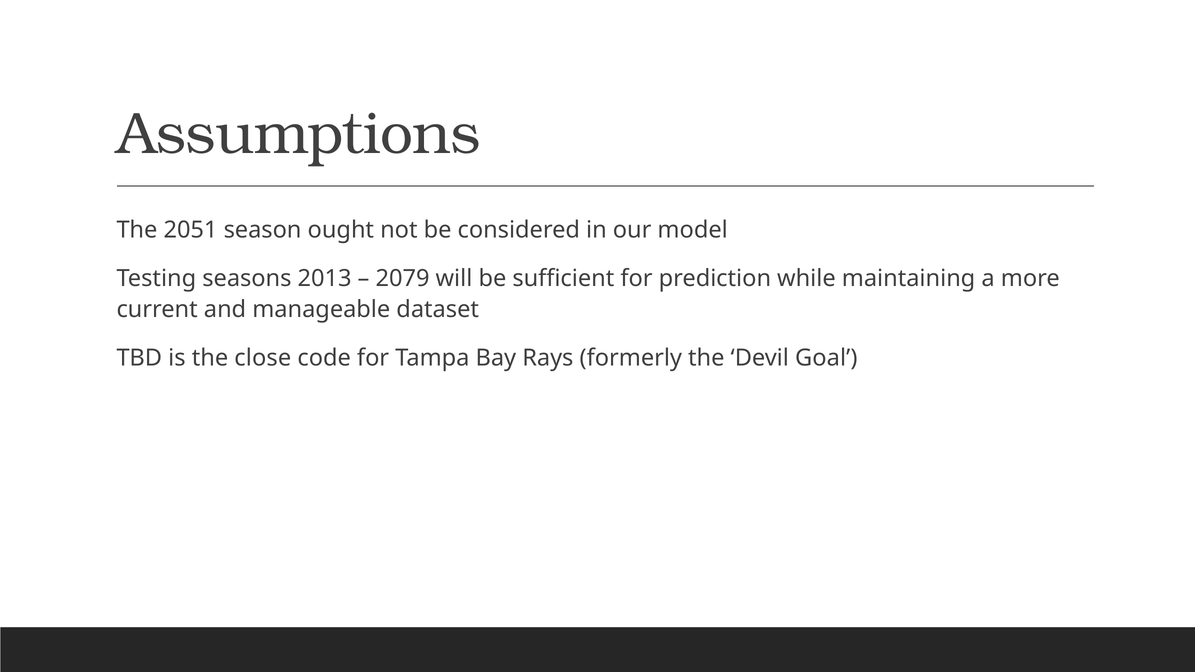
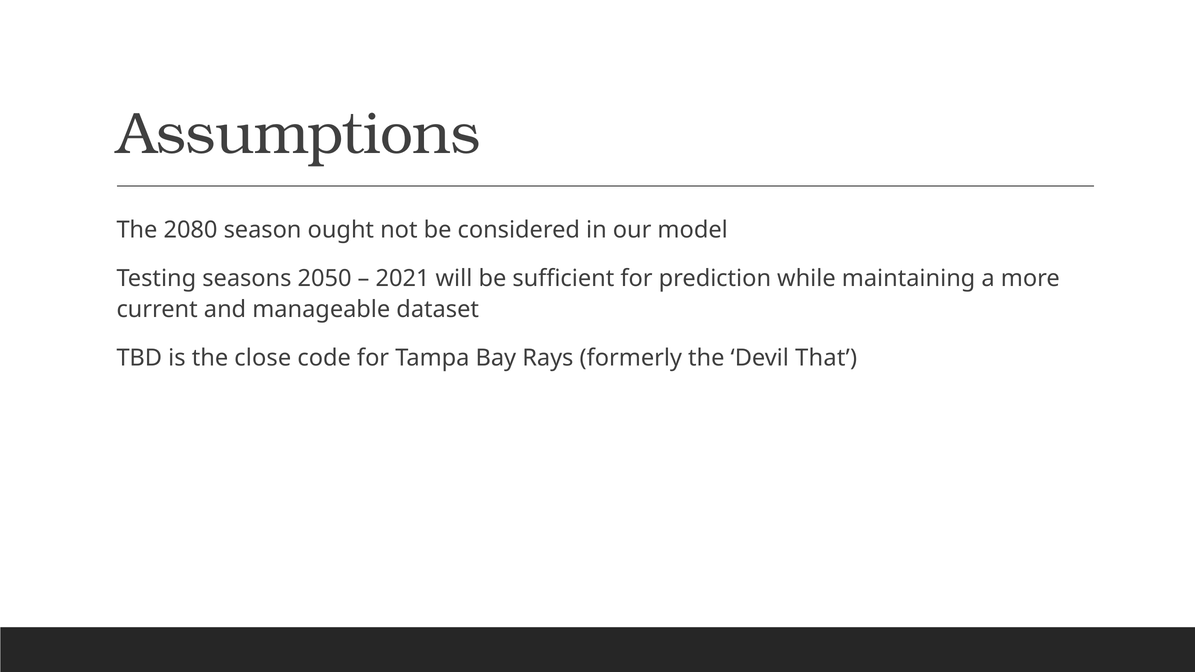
2051: 2051 -> 2080 (191, 230)
2013: 2013 -> 2050 (325, 278)
2079: 2079 -> 2021 (403, 278)
Goal: Goal -> That (826, 358)
